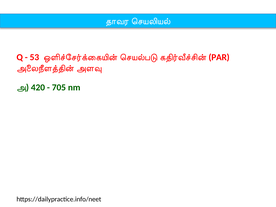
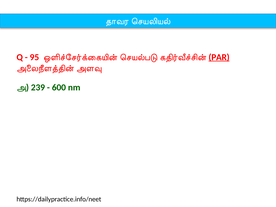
53: 53 -> 95 (34, 57)
PAR underline: none -> present (219, 57)
420: 420 -> 239 (38, 88)
705: 705 -> 600 (59, 88)
